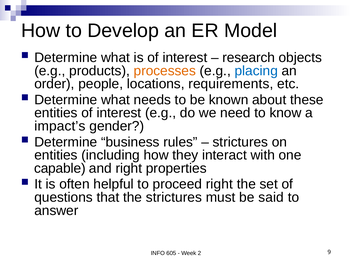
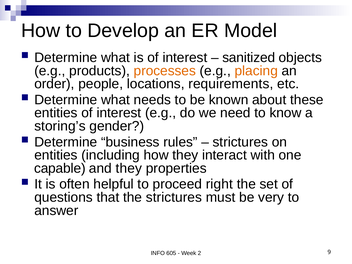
research: research -> sanitized (249, 58)
placing colour: blue -> orange (256, 71)
impact’s: impact’s -> storing’s (60, 126)
and right: right -> they (129, 168)
said: said -> very (271, 197)
